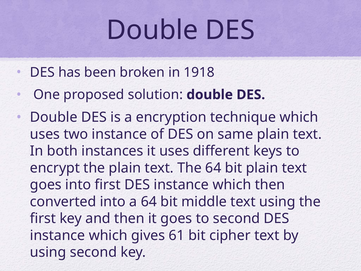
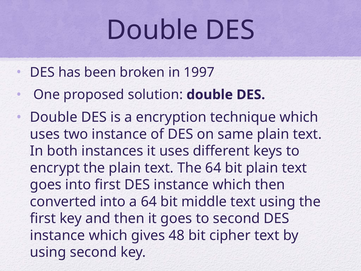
1918: 1918 -> 1997 (199, 72)
61: 61 -> 48 (177, 235)
